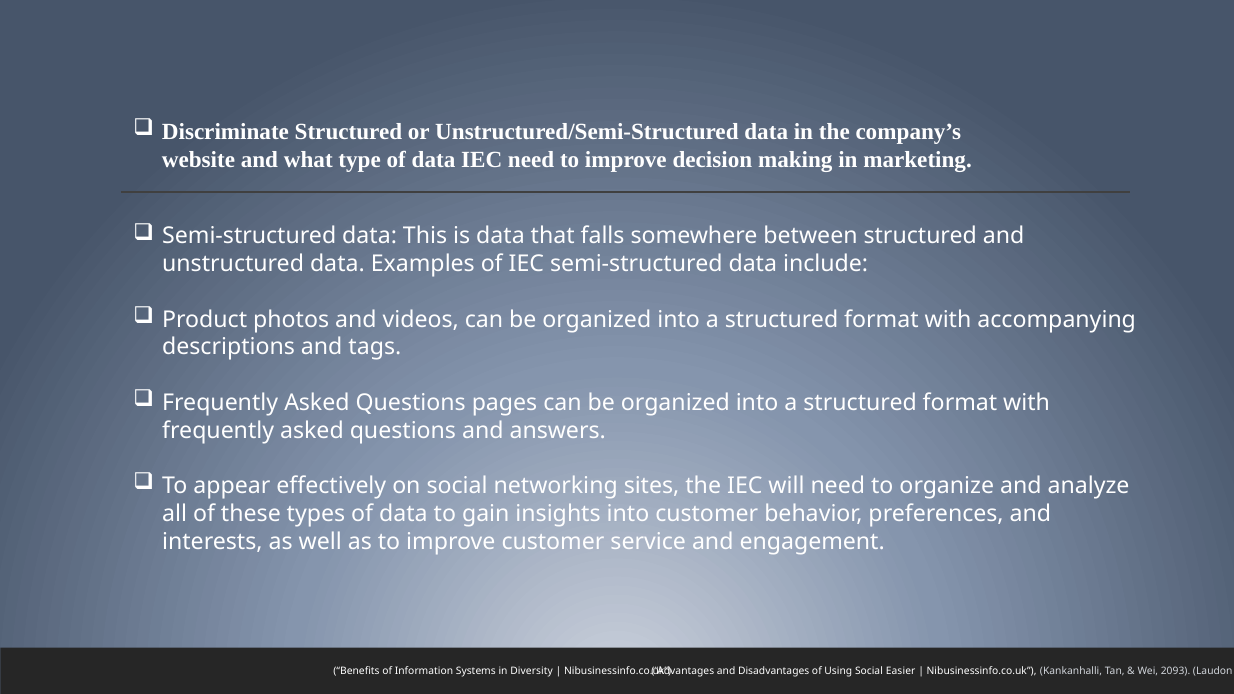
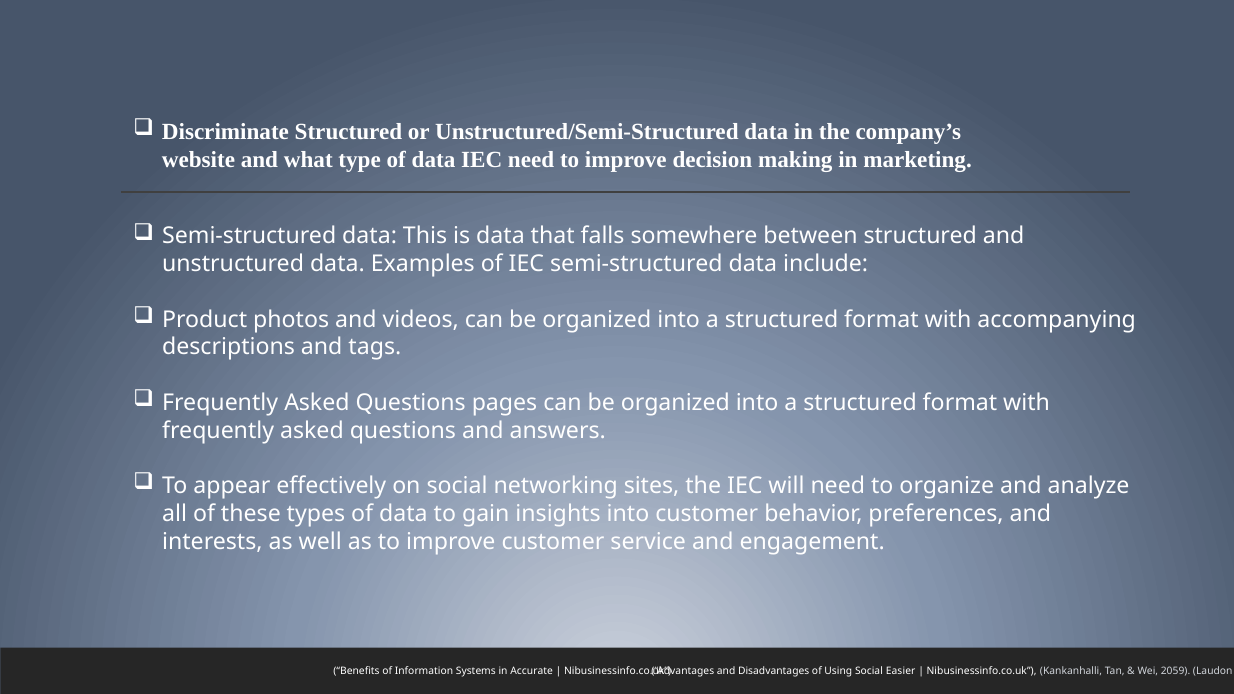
Diversity: Diversity -> Accurate (532, 671)
2093: 2093 -> 2059 (1176, 671)
